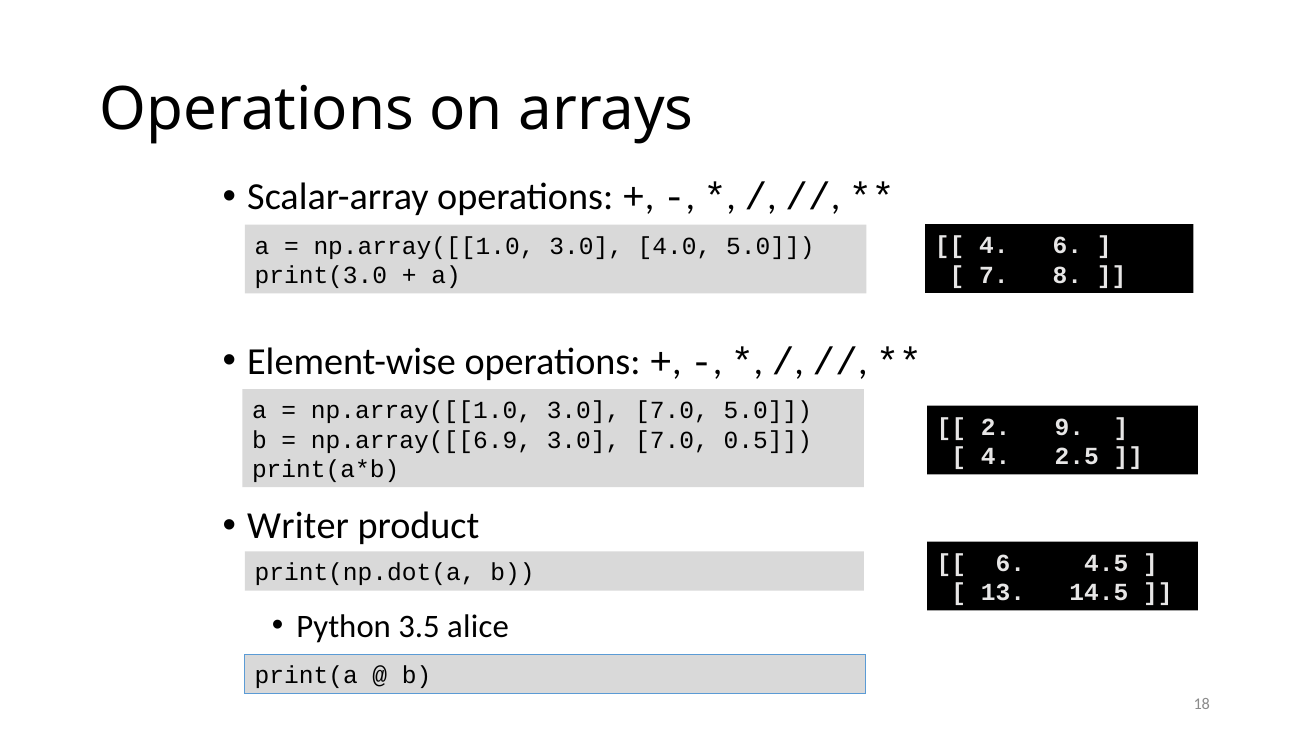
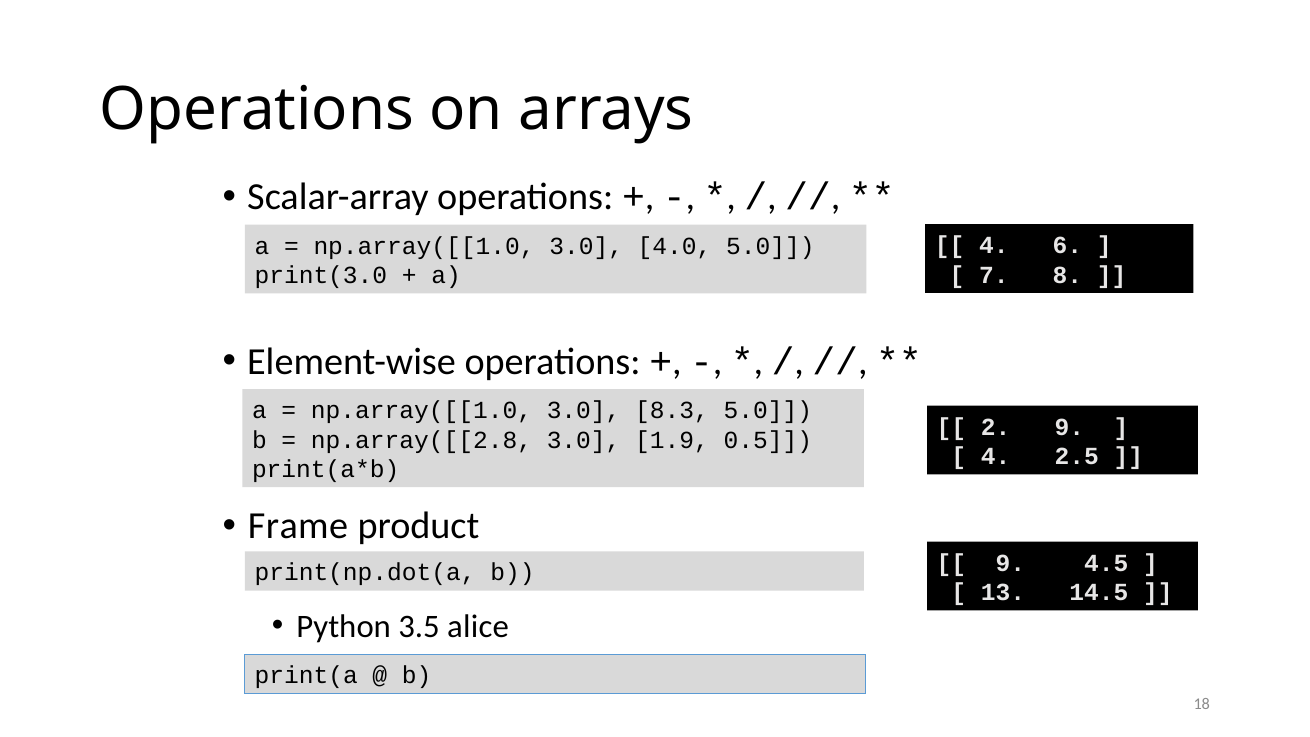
np.array([[1.0 3.0 7.0: 7.0 -> 8.3 (672, 410)
np.array([[6.9: np.array([[6.9 -> np.array([[2.8 (421, 440)
7.0: 7.0 -> 1.9 (672, 440)
Writer: Writer -> Frame (298, 526)
6: 6 -> 9 (1010, 563)
